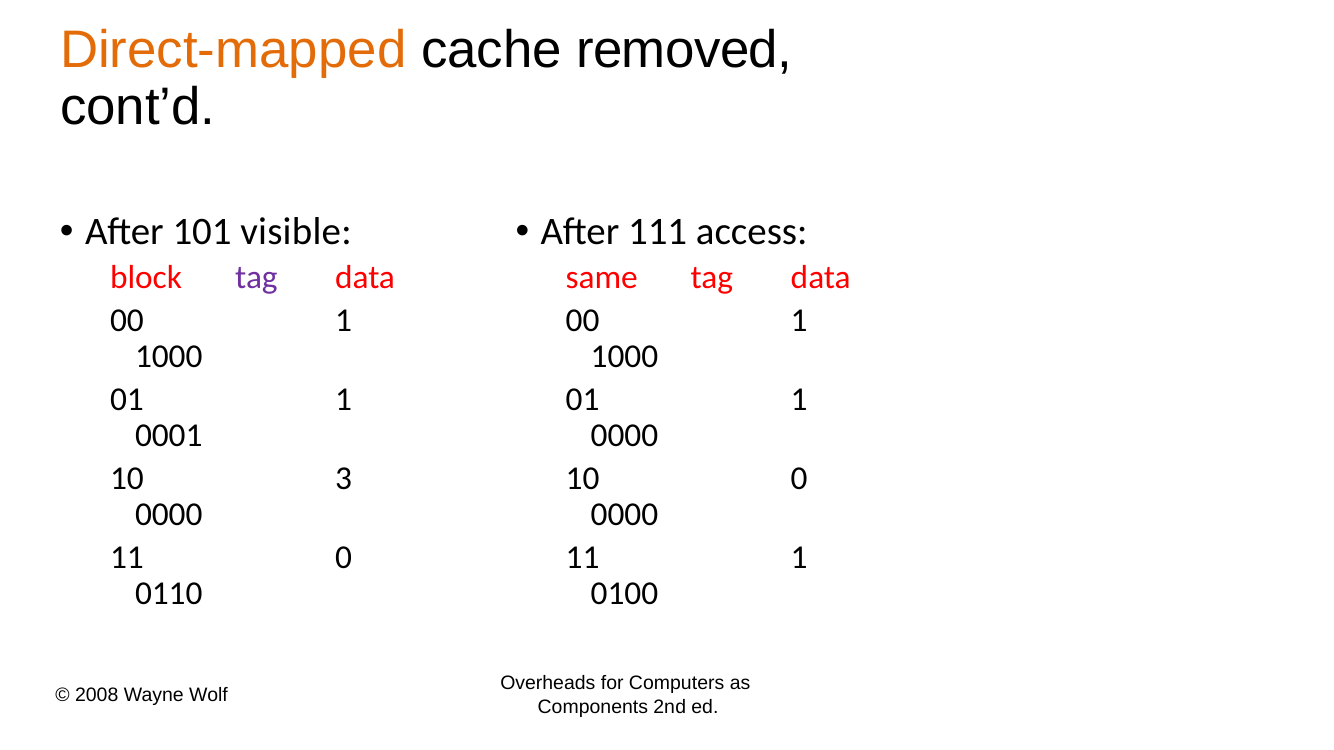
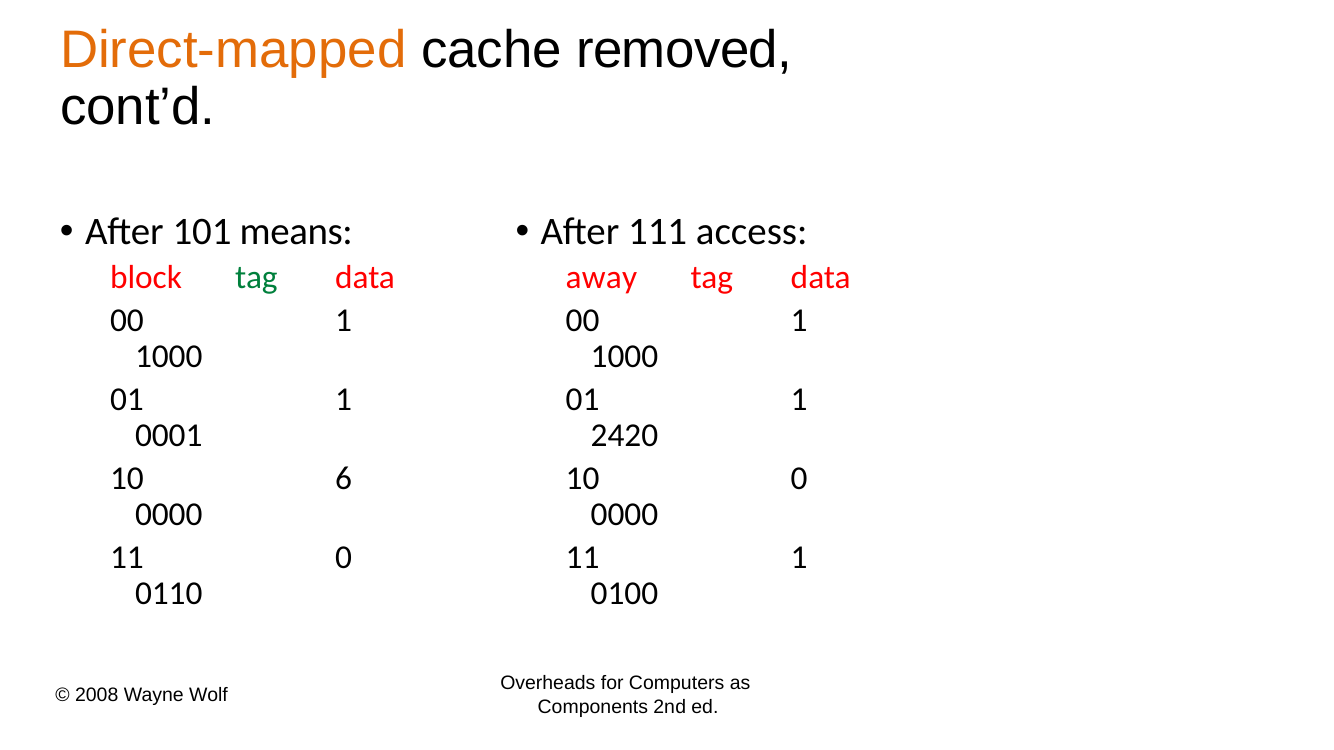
visible: visible -> means (296, 232)
tag colour: purple -> green (256, 278)
same: same -> away (601, 278)
0000: 0000 -> 2420 (624, 436)
3: 3 -> 6 (344, 479)
